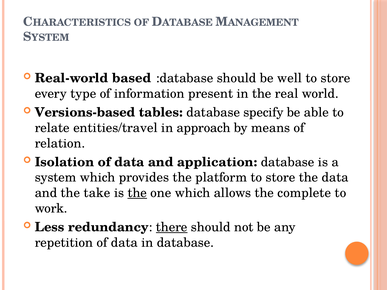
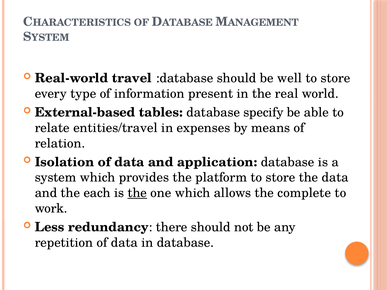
based: based -> travel (132, 78)
Versions-based: Versions-based -> External-based (85, 112)
approach: approach -> expenses (204, 128)
take: take -> each (97, 193)
there underline: present -> none (172, 227)
